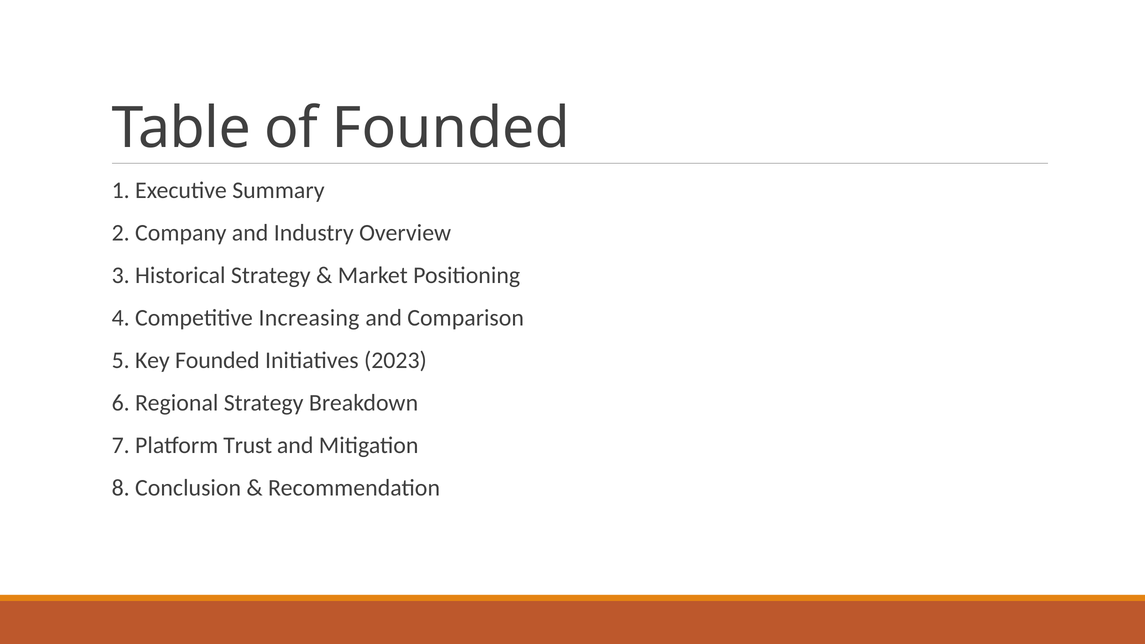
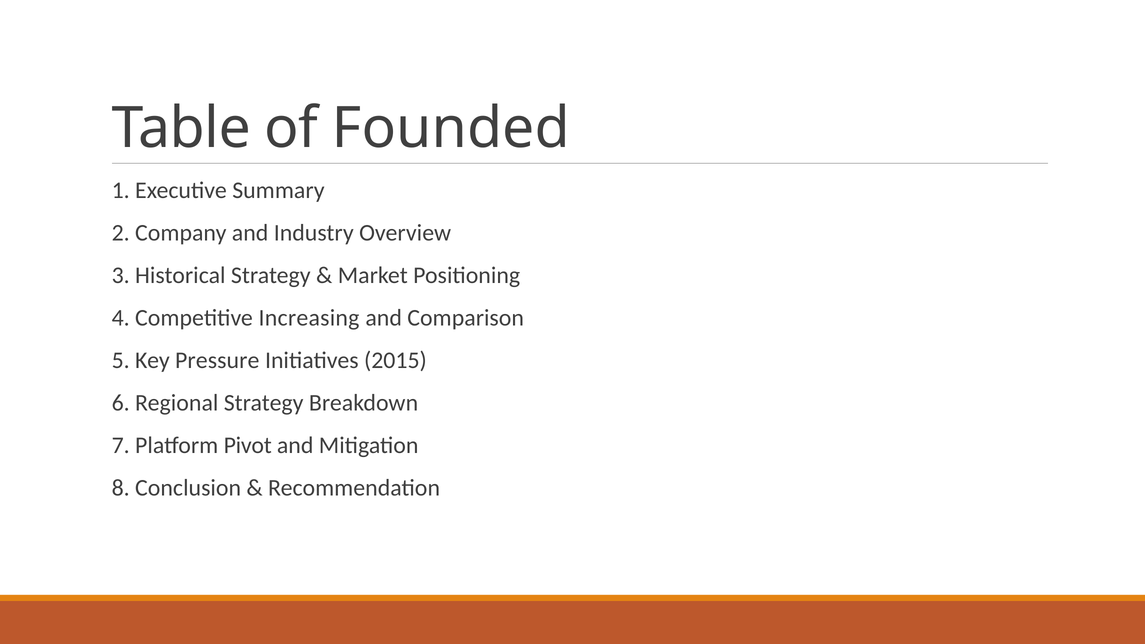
Key Founded: Founded -> Pressure (217, 360)
2023: 2023 -> 2015 (395, 360)
Trust: Trust -> Pivot (248, 445)
